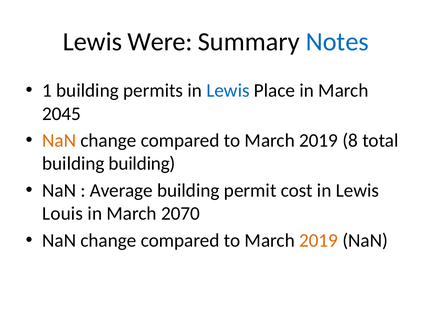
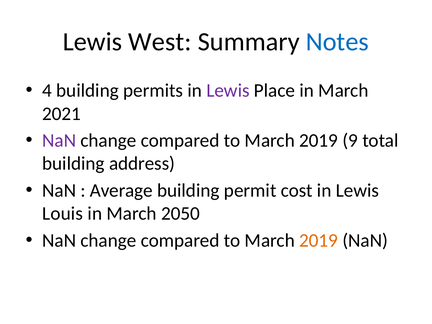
Were: Were -> West (160, 42)
1: 1 -> 4 (47, 91)
Lewis colour: blue -> purple (228, 91)
2045: 2045 -> 2021 (62, 114)
NaN colour: orange -> purple (59, 141)
8: 8 -> 9 (350, 141)
building building: building -> address (142, 164)
2070: 2070 -> 2050 (180, 214)
